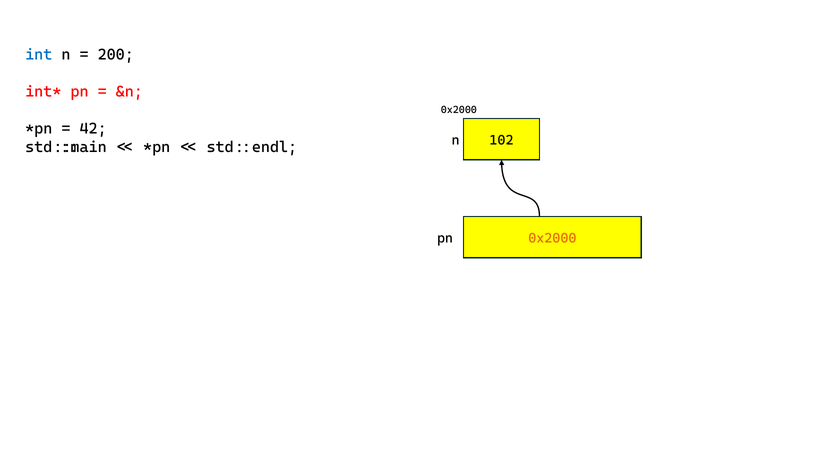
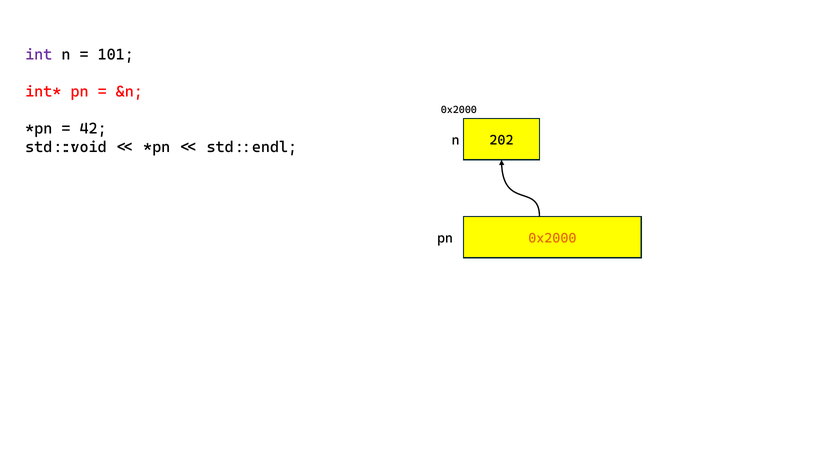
int colour: blue -> purple (39, 55)
200: 200 -> 101 (116, 55)
std::main: std::main -> std::void (66, 148)
102: 102 -> 202 (502, 140)
